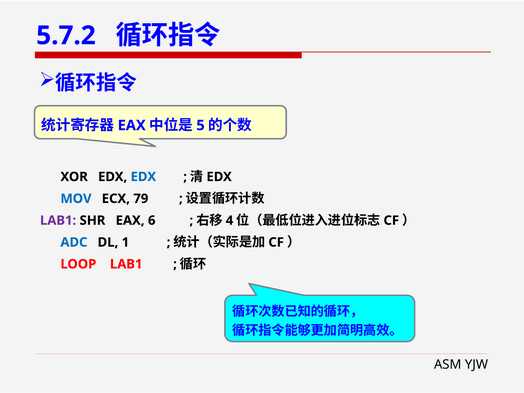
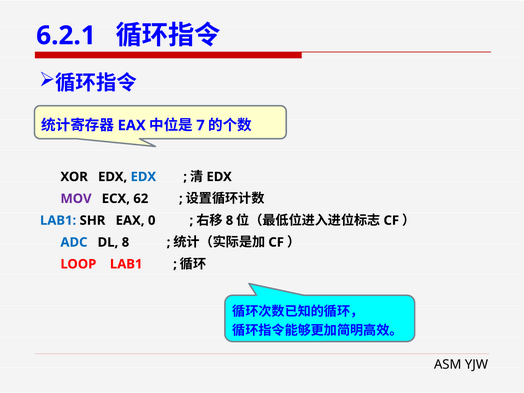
5.7.2: 5.7.2 -> 6.2.1 (66, 36)
5: 5 -> 7 (201, 125)
MOV colour: blue -> purple (76, 199)
79: 79 -> 62 (141, 199)
LAB1 colour: purple -> blue (58, 220)
6: 6 -> 0 (152, 220)
4: 4 -> 8 (229, 220)
DL 1: 1 -> 8 (125, 242)
